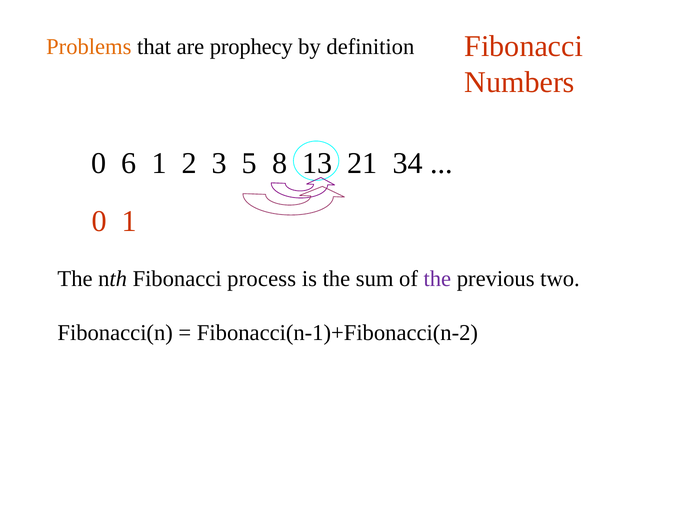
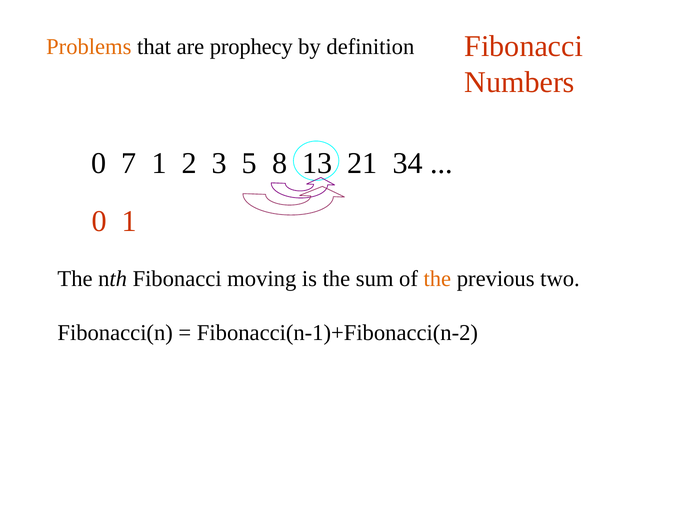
6: 6 -> 7 (129, 163)
process: process -> moving (262, 278)
the colour: purple -> orange (437, 278)
